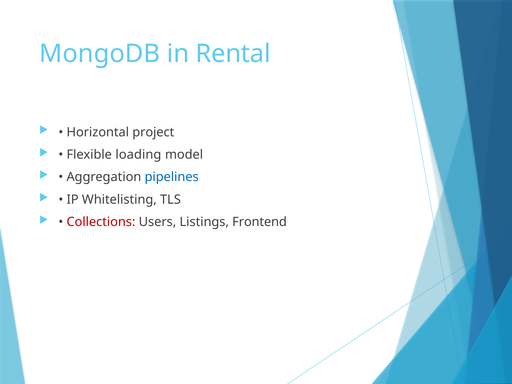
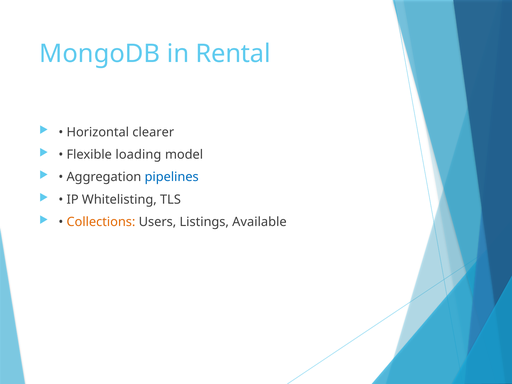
project: project -> clearer (153, 132)
Collections colour: red -> orange (101, 222)
Frontend: Frontend -> Available (259, 222)
